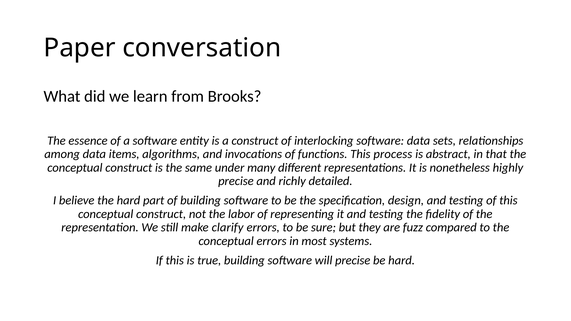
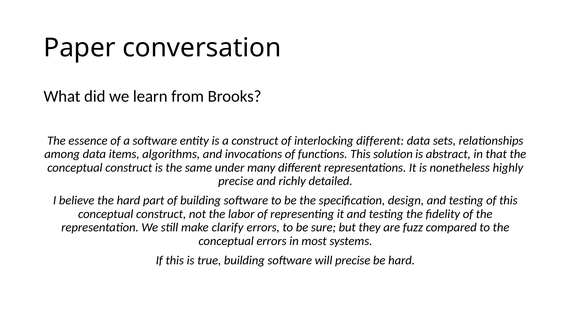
interlocking software: software -> different (380, 141)
process: process -> solution (393, 154)
